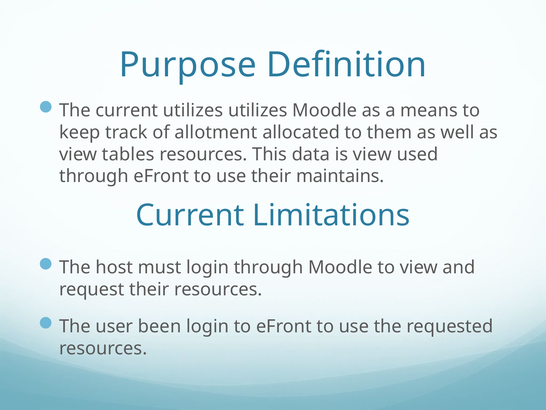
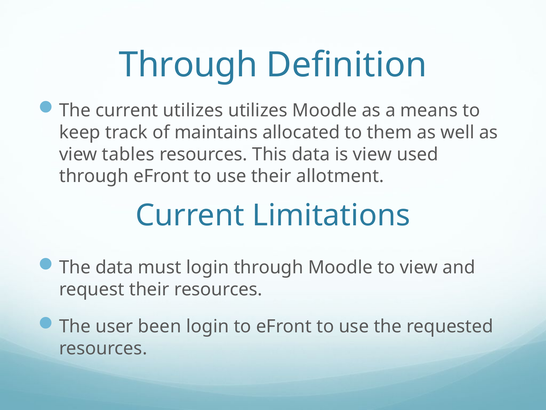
Purpose: Purpose -> Through (188, 65)
allotment: allotment -> maintains (216, 132)
maintains: maintains -> allotment (340, 176)
The host: host -> data (114, 267)
